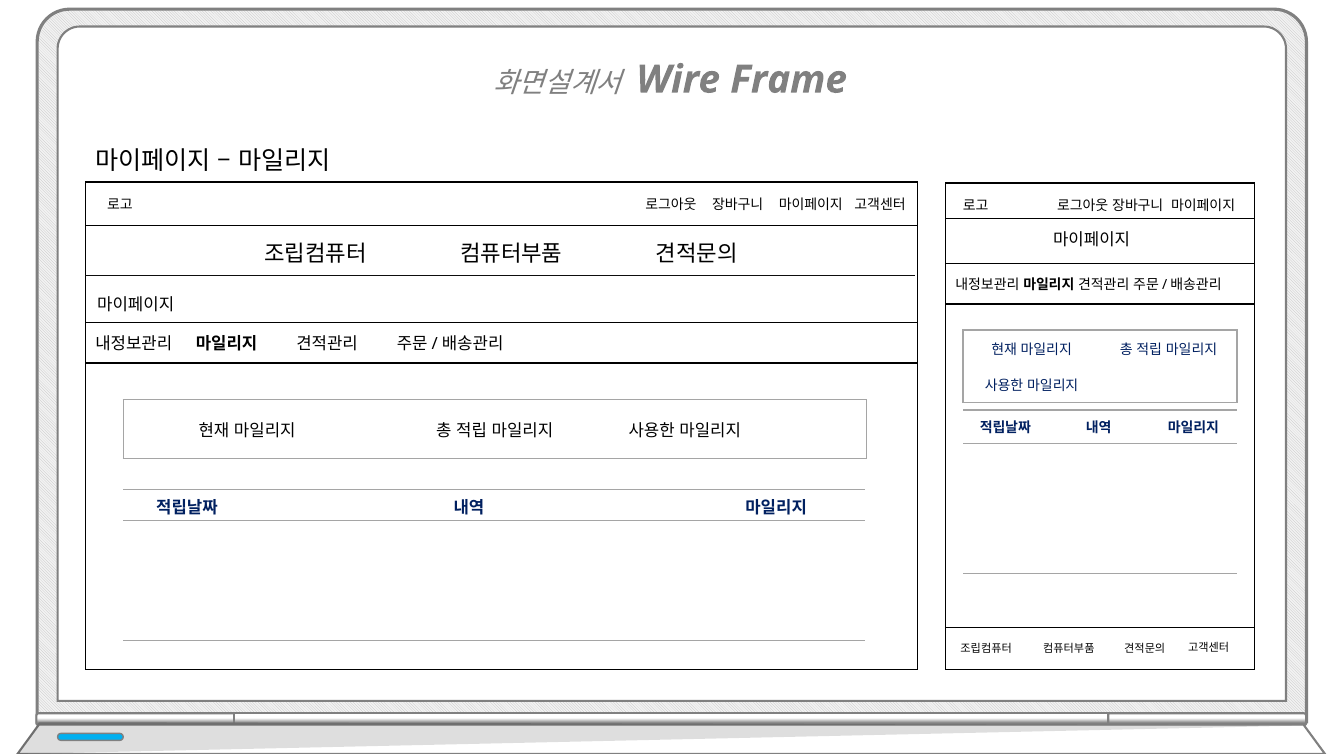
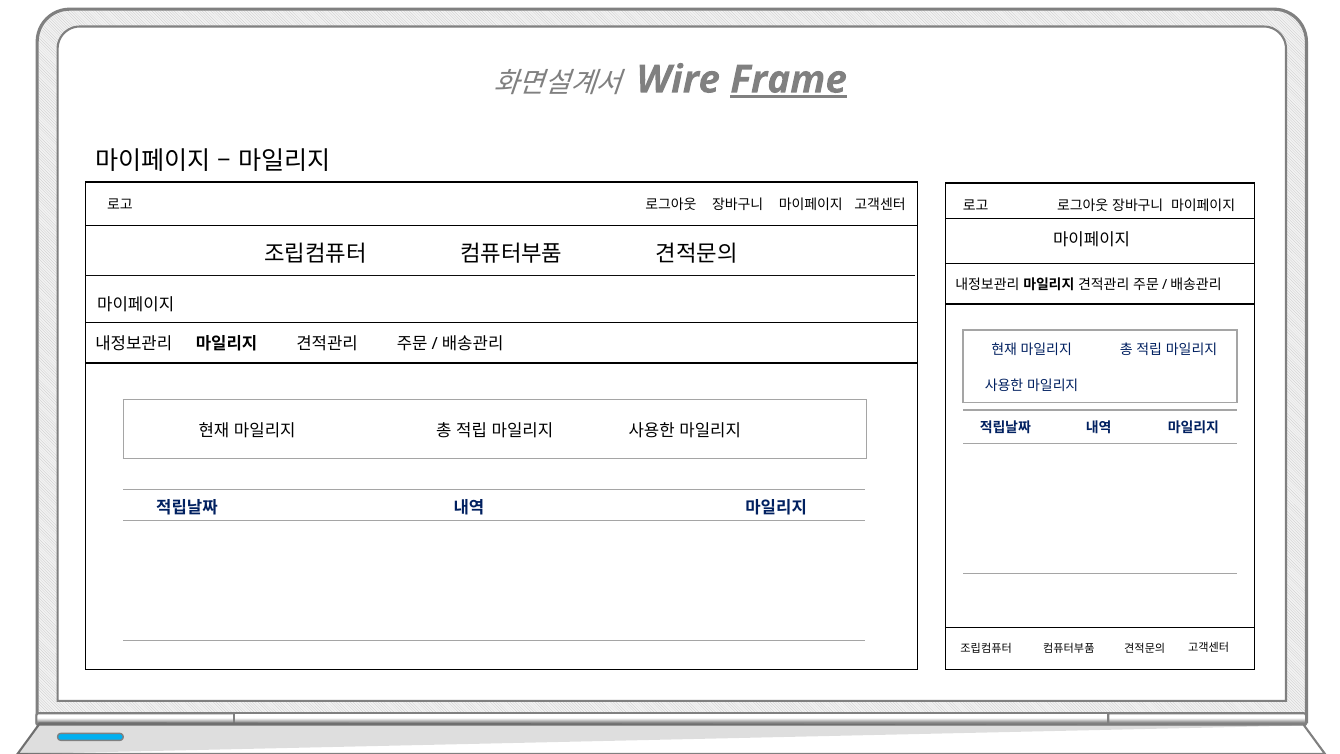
Frame underline: none -> present (789, 80)
